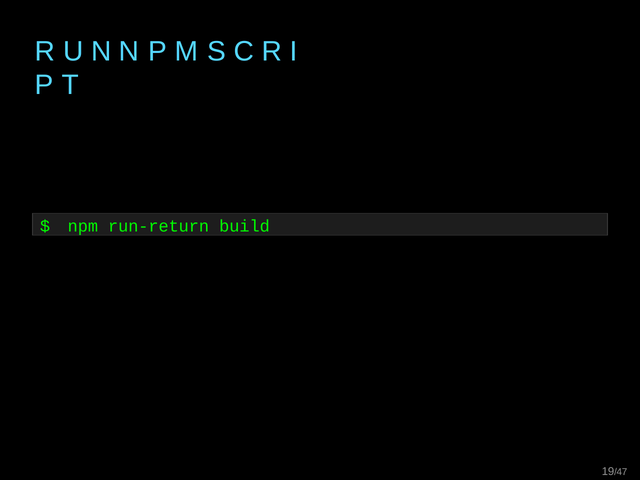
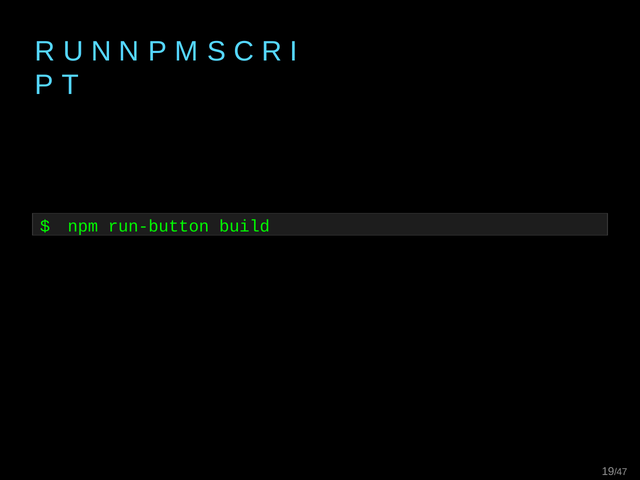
run-return: run-return -> run-button (159, 226)
